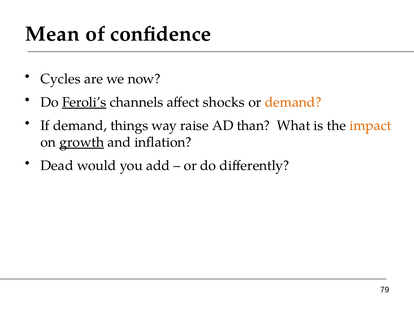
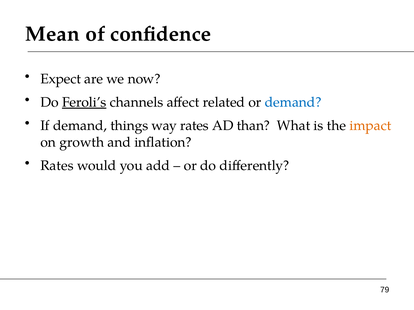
Cycles: Cycles -> Expect (61, 79)
shocks: shocks -> related (224, 102)
demand colour: orange -> blue (293, 102)
way raise: raise -> rates (194, 126)
growth underline: present -> none (82, 142)
Dead: Dead -> Rates (57, 166)
